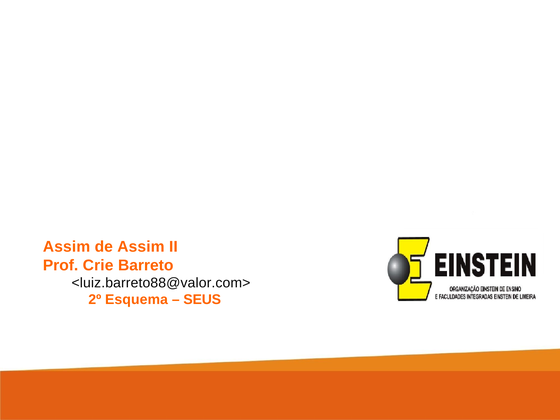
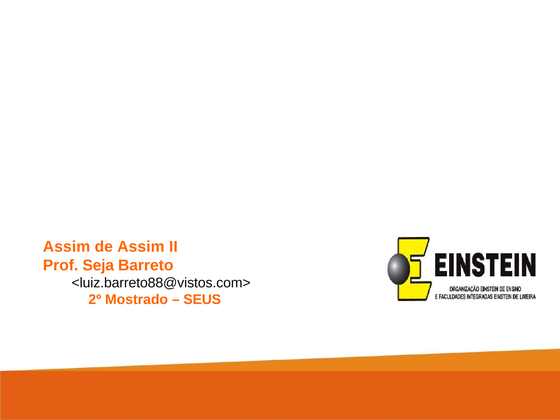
Crie: Crie -> Seja (98, 265)
<luiz.barreto88@valor.com>: <luiz.barreto88@valor.com> -> <luiz.barreto88@vistos.com> (161, 283)
Esquema: Esquema -> Mostrado (137, 300)
